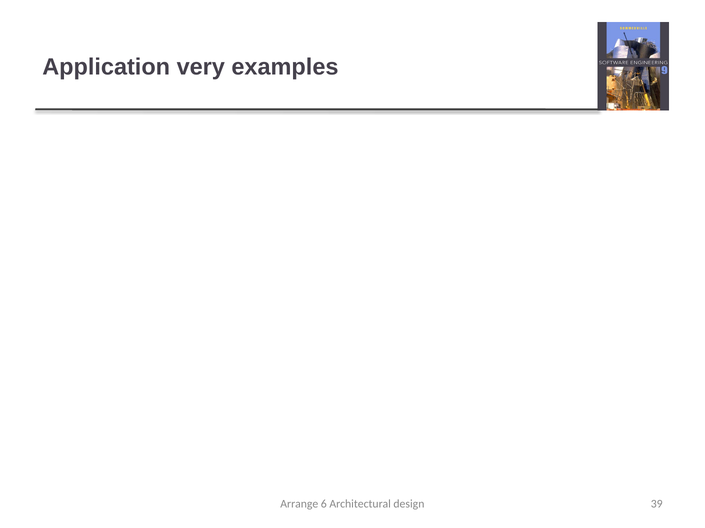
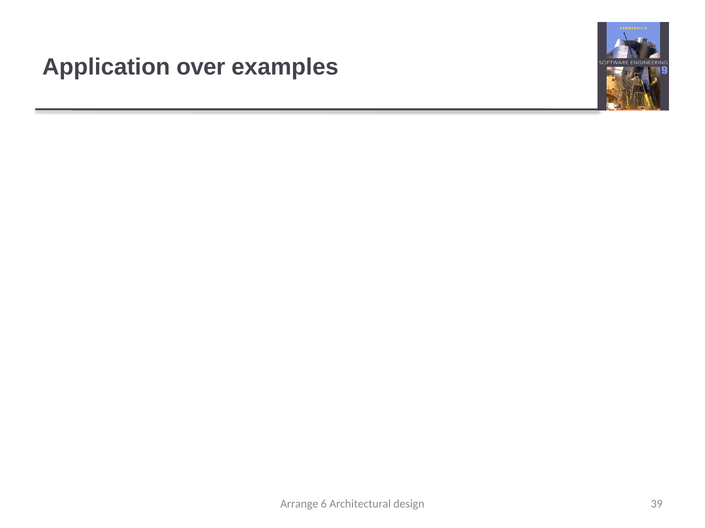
very: very -> over (201, 67)
